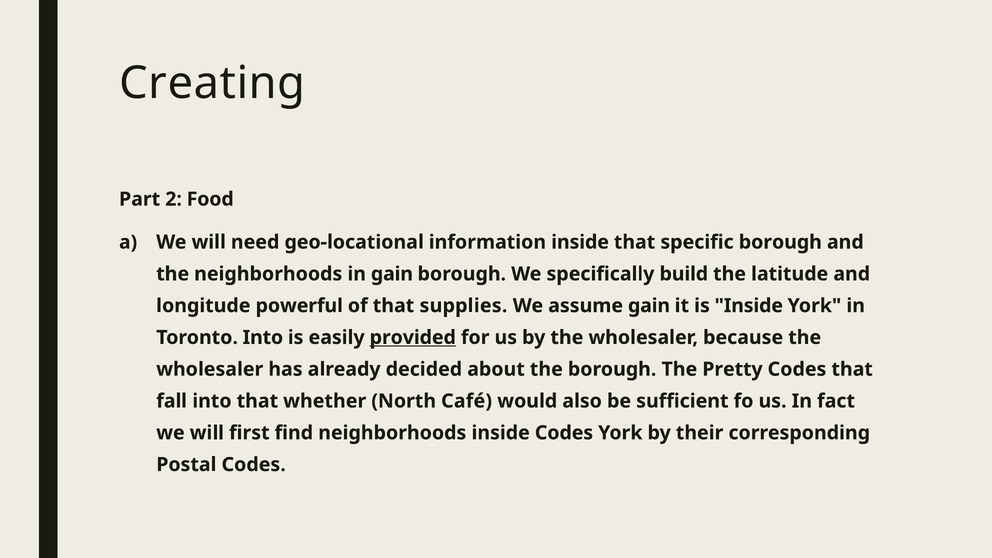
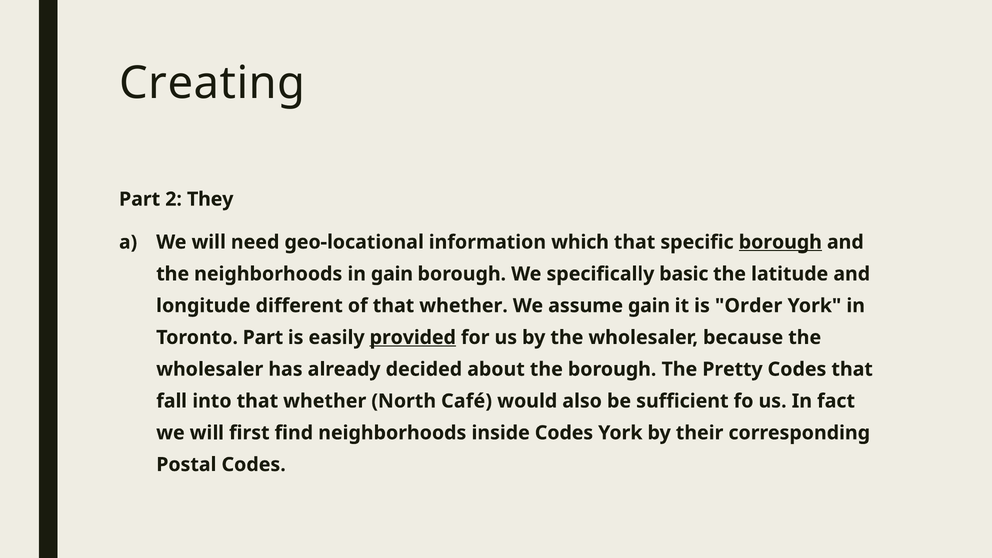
Food: Food -> They (210, 199)
information inside: inside -> which (580, 242)
borough underline: none -> present (780, 242)
build: build -> basic (684, 274)
powerful: powerful -> different (299, 306)
of that supplies: supplies -> whether (464, 306)
is Inside: Inside -> Order (749, 306)
Toronto Into: Into -> Part (263, 337)
